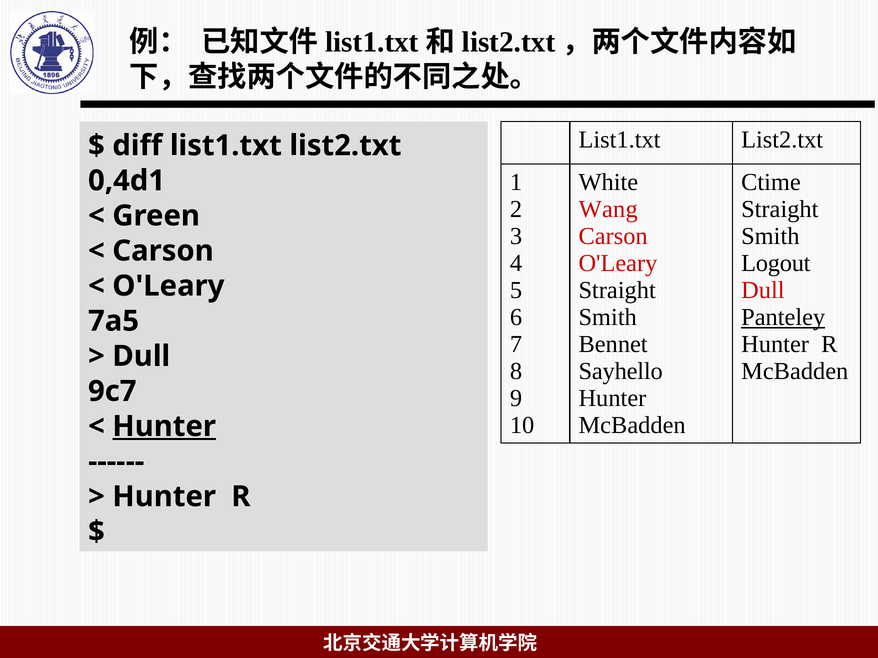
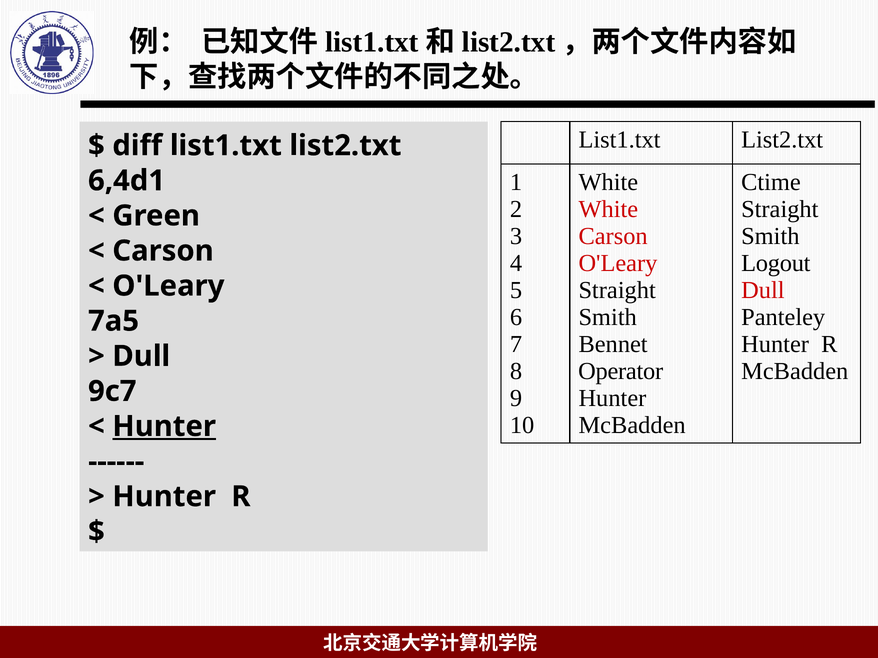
0,4d1: 0,4d1 -> 6,4d1 (127, 181)
Wang: Wang -> White (608, 209)
Panteley underline: present -> none (783, 317)
Sayhello: Sayhello -> Operator (621, 372)
